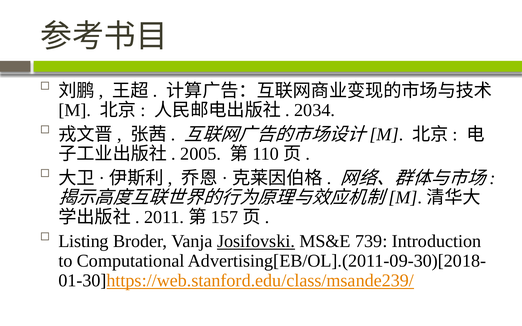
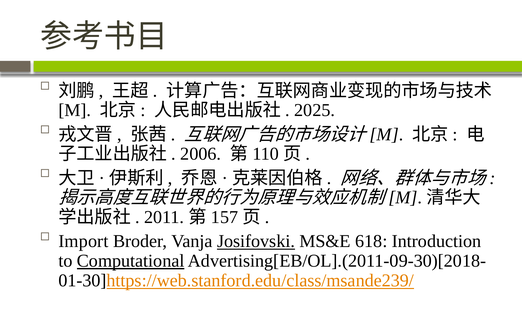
2034: 2034 -> 2025 (315, 110)
2005: 2005 -> 2006 (201, 154)
Listing: Listing -> Import (83, 241)
739: 739 -> 618 (371, 241)
Computational underline: none -> present (131, 261)
